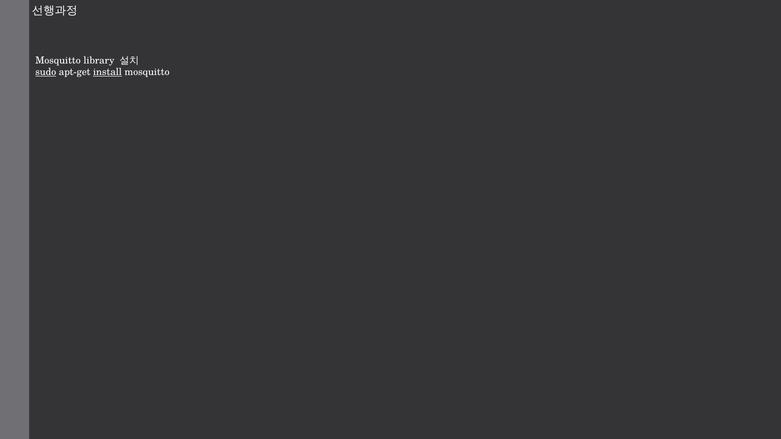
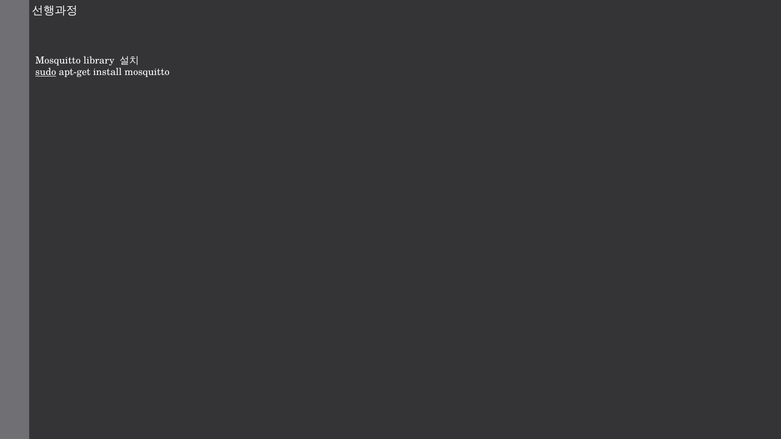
install underline: present -> none (107, 72)
